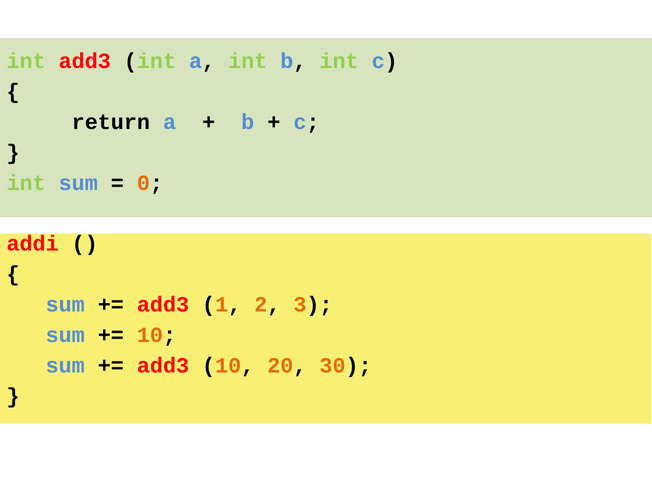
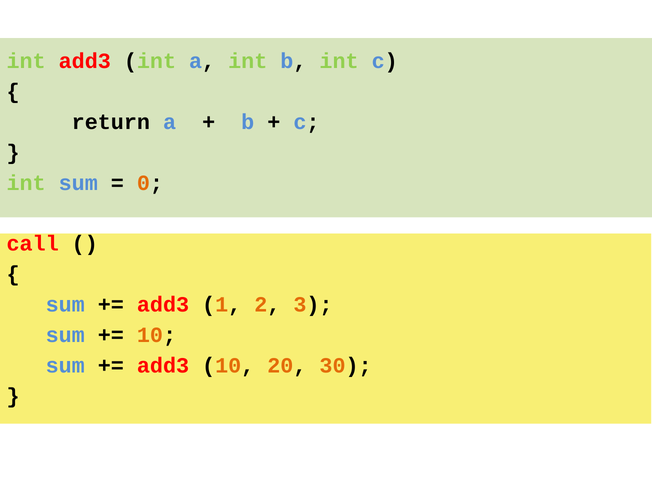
addi: addi -> call (33, 244)
